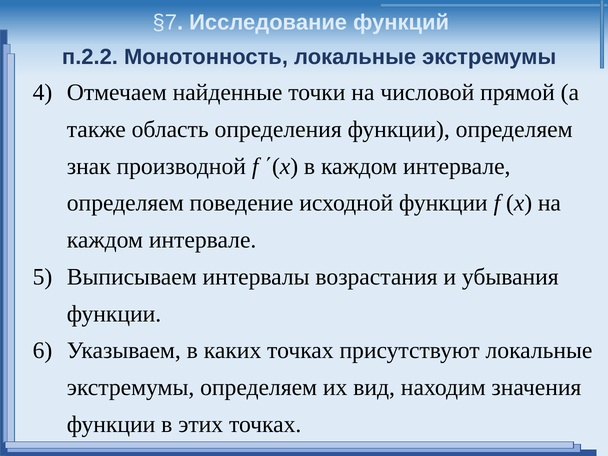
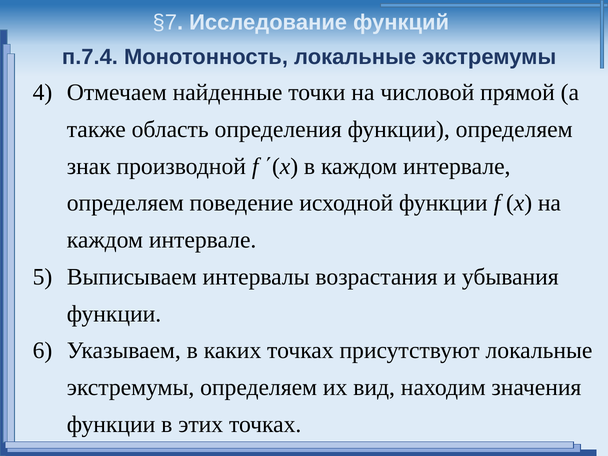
п.2.2: п.2.2 -> п.7.4 (90, 57)
